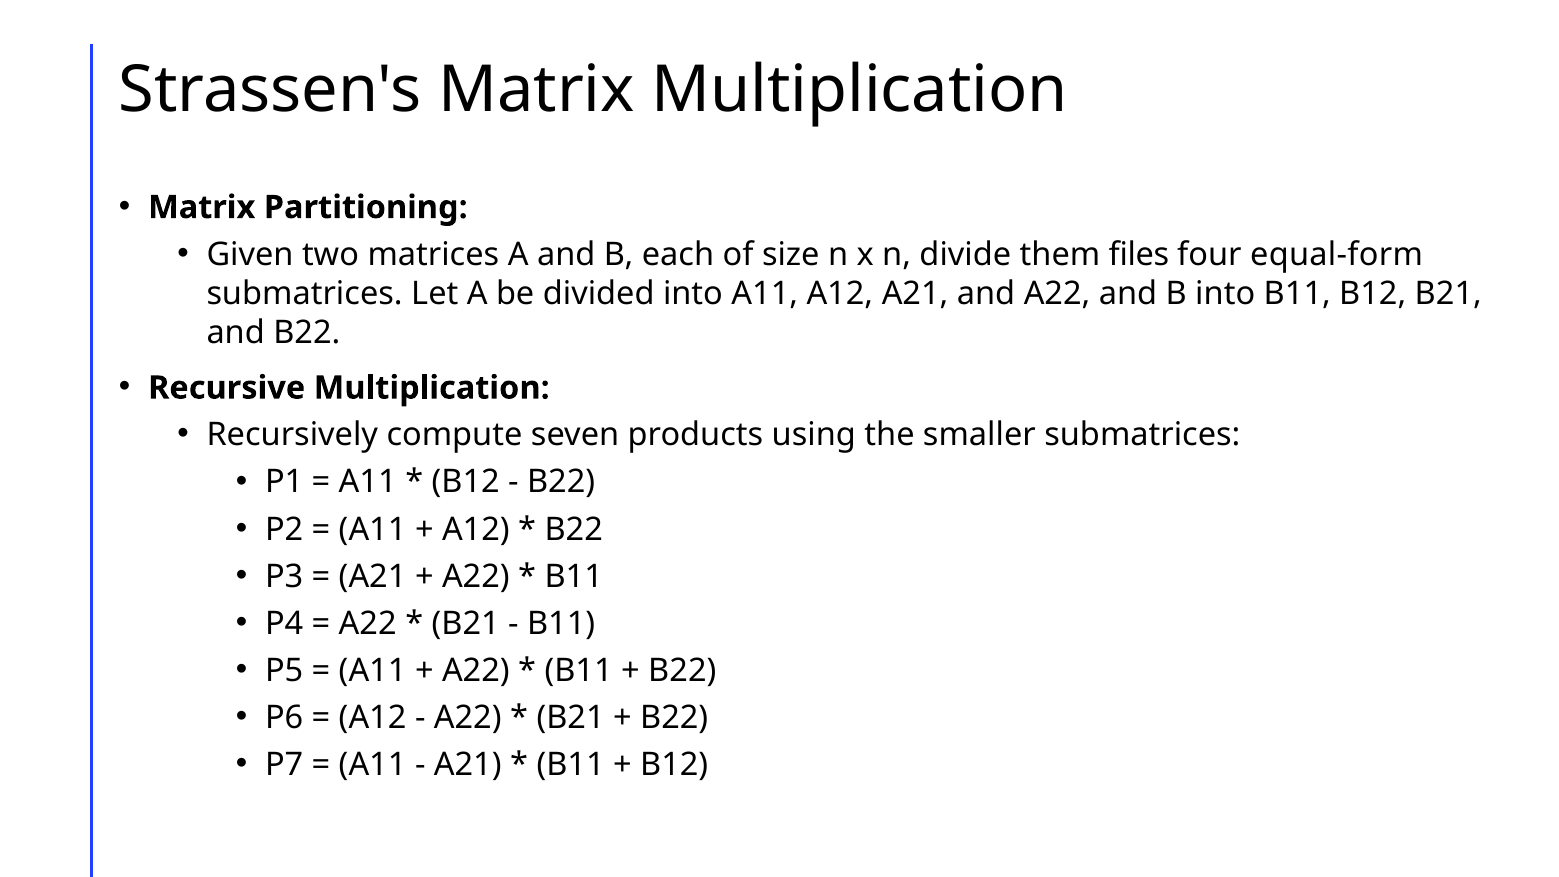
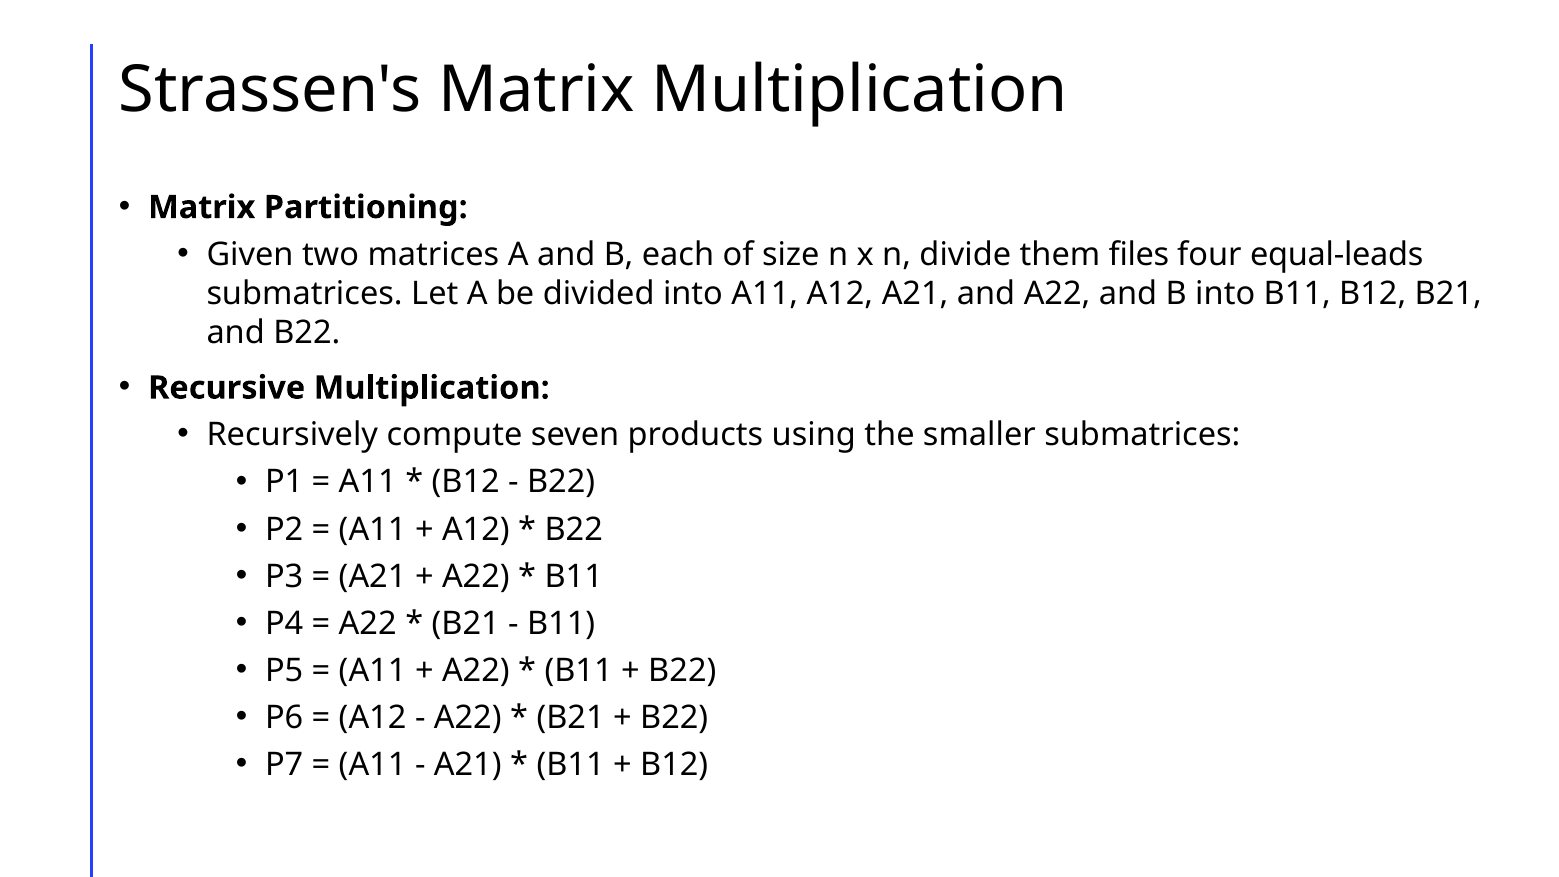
equal-form: equal-form -> equal-leads (1337, 255)
